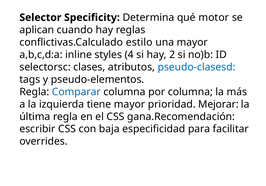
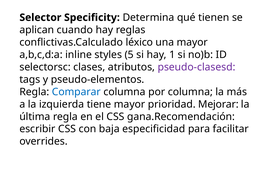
motor: motor -> tienen (214, 18)
estilo: estilo -> léxico (139, 42)
4: 4 -> 5 (129, 55)
2: 2 -> 1 (172, 55)
pseudo-clasesd colour: blue -> purple (197, 67)
